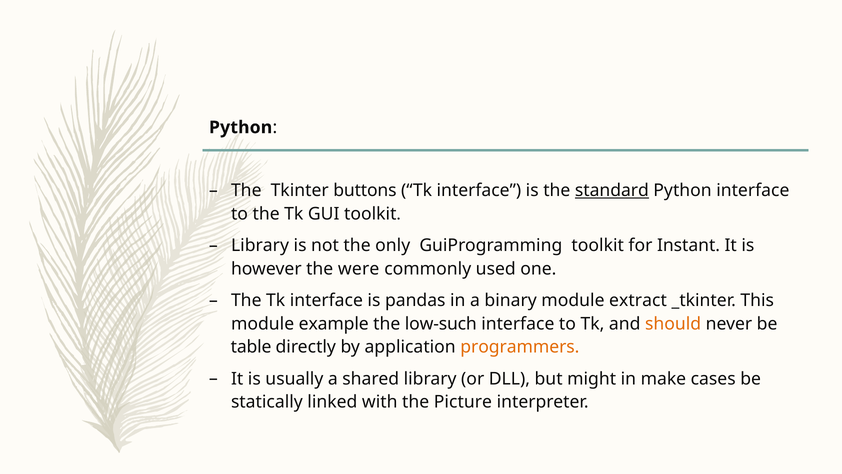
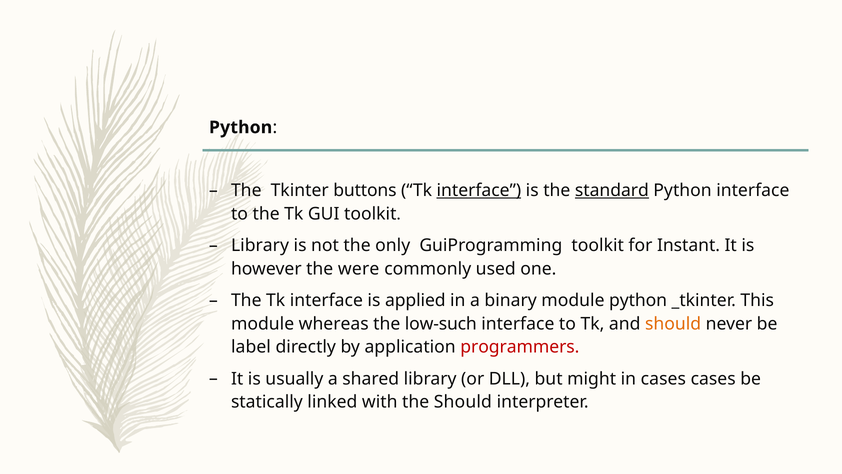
interface underline: none -> present (479, 190)
pandas: pandas -> applied (415, 300)
module extract: extract -> python (638, 300)
example: example -> whereas (334, 324)
table: table -> label (251, 347)
programmers colour: orange -> red (520, 347)
in make: make -> cases (663, 378)
the Picture: Picture -> Should (463, 402)
